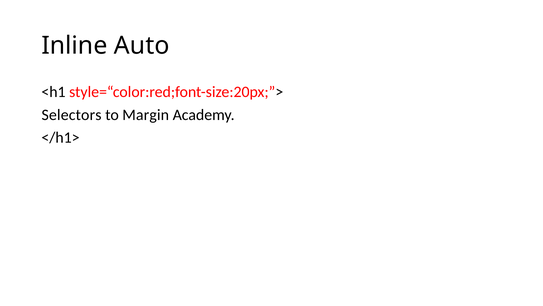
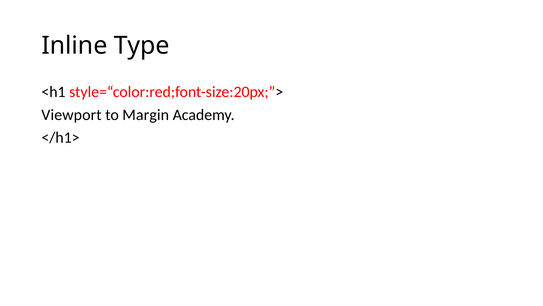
Auto: Auto -> Type (142, 46)
Selectors: Selectors -> Viewport (71, 115)
